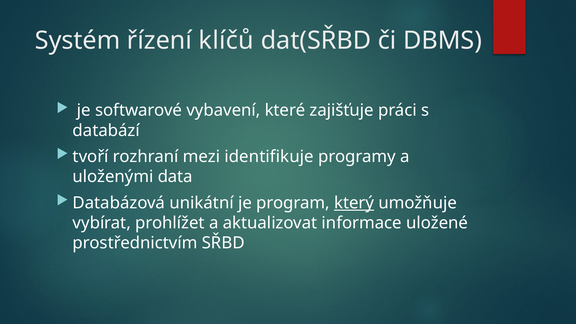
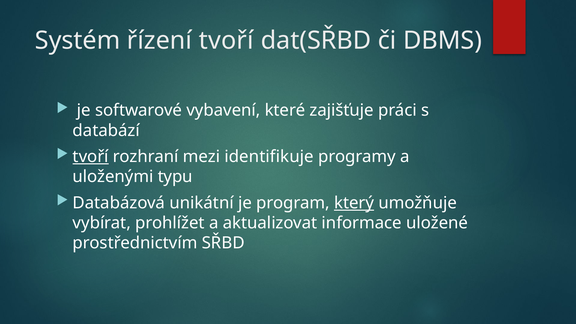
řízení klíčů: klíčů -> tvoří (226, 40)
tvoří underline: none -> present (91, 157)
data: data -> typu (175, 177)
